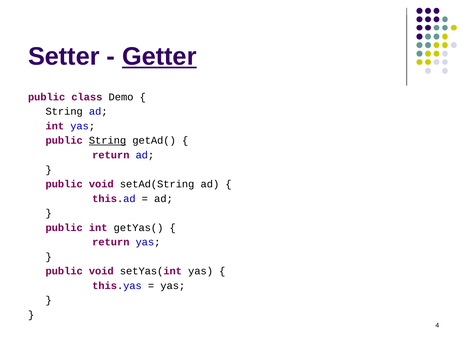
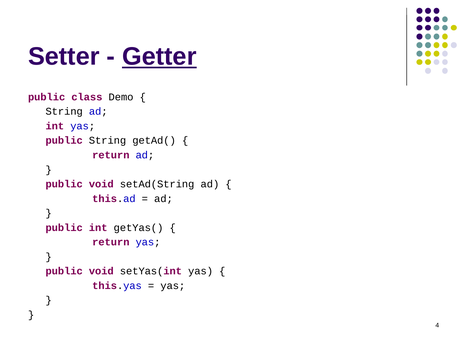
String underline: present -> none (108, 141)
